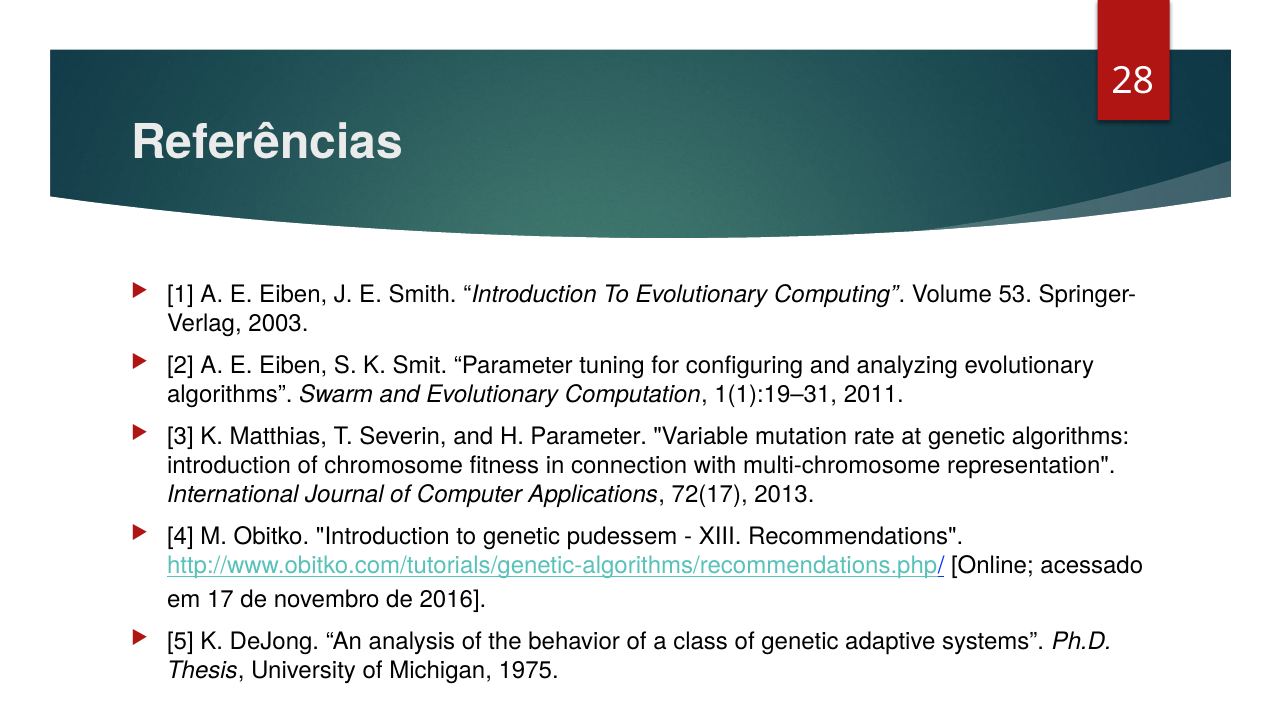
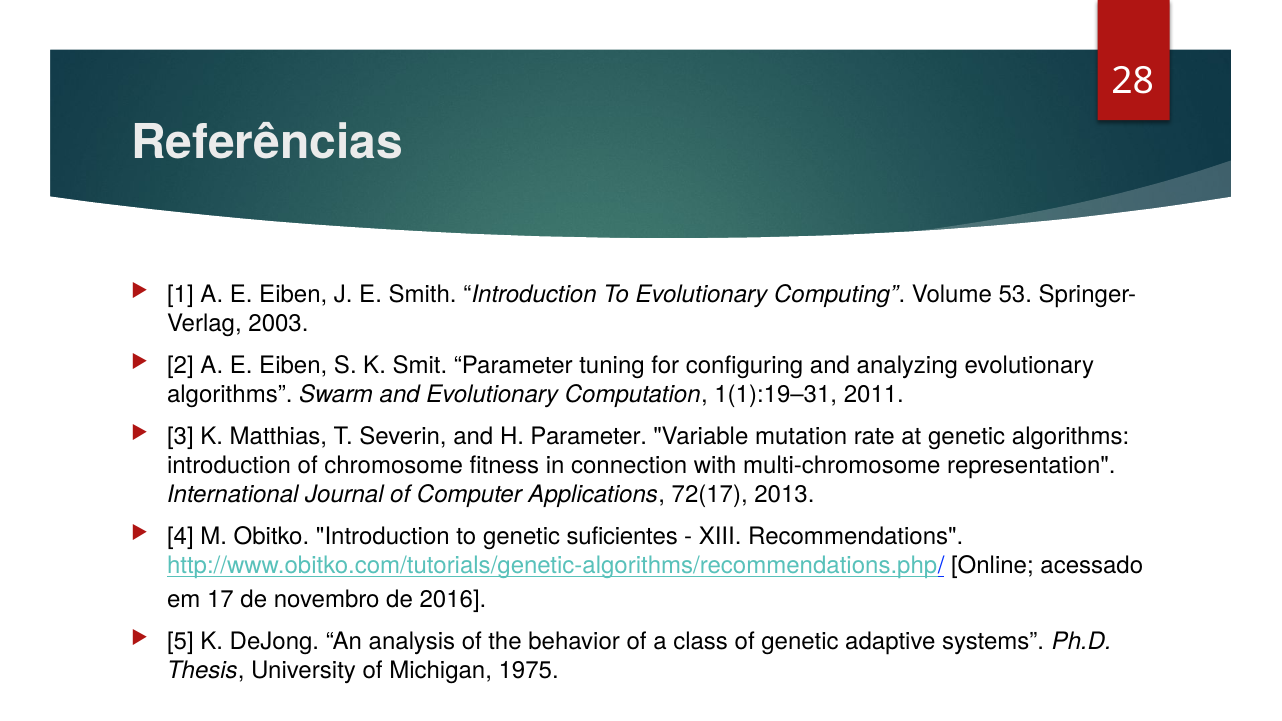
pudessem: pudessem -> suficientes (622, 537)
